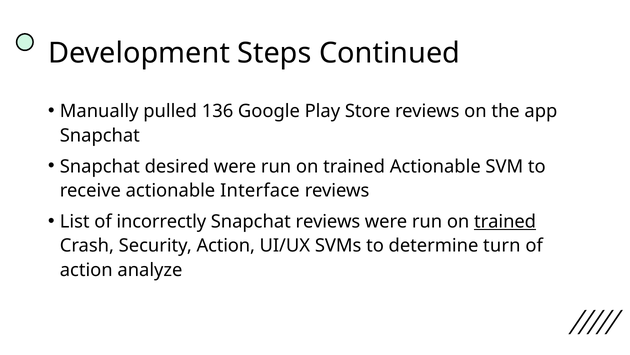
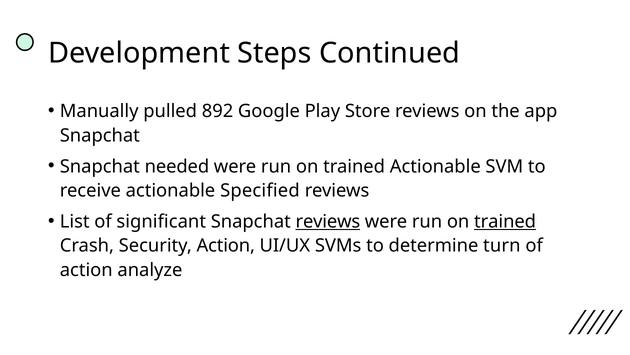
136: 136 -> 892 (218, 111)
desired: desired -> needed (177, 166)
Interface: Interface -> Specified (260, 190)
incorrectly: incorrectly -> significant (161, 221)
reviews underline: none -> present (328, 221)
